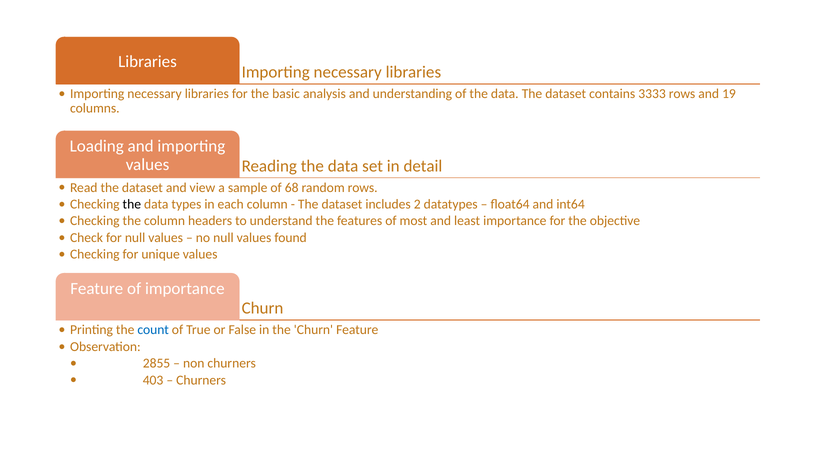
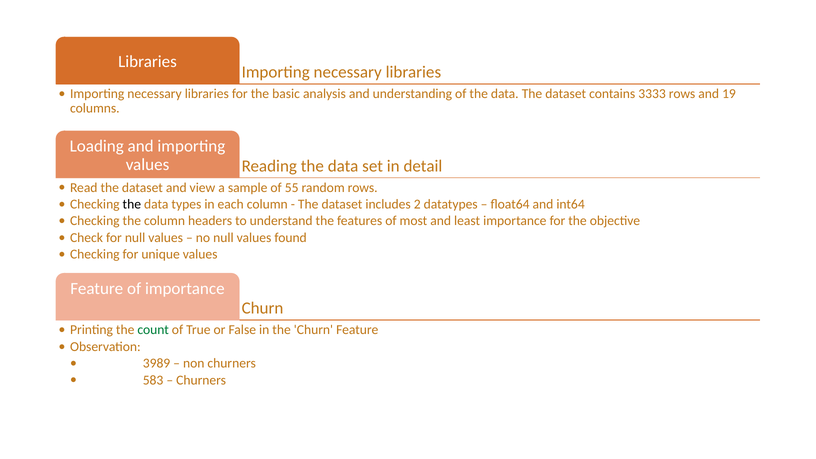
68: 68 -> 55 (292, 188)
count colour: blue -> green (153, 330)
2855: 2855 -> 3989 (157, 363)
403: 403 -> 583 (153, 380)
